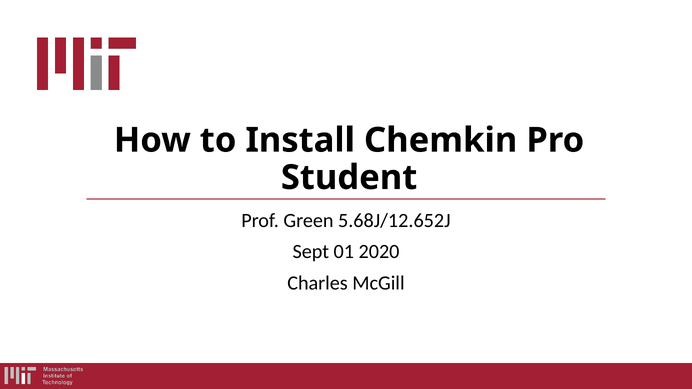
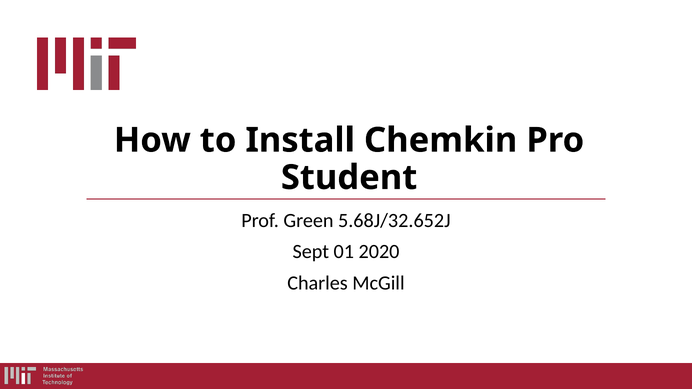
5.68J/12.652J: 5.68J/12.652J -> 5.68J/32.652J (394, 221)
